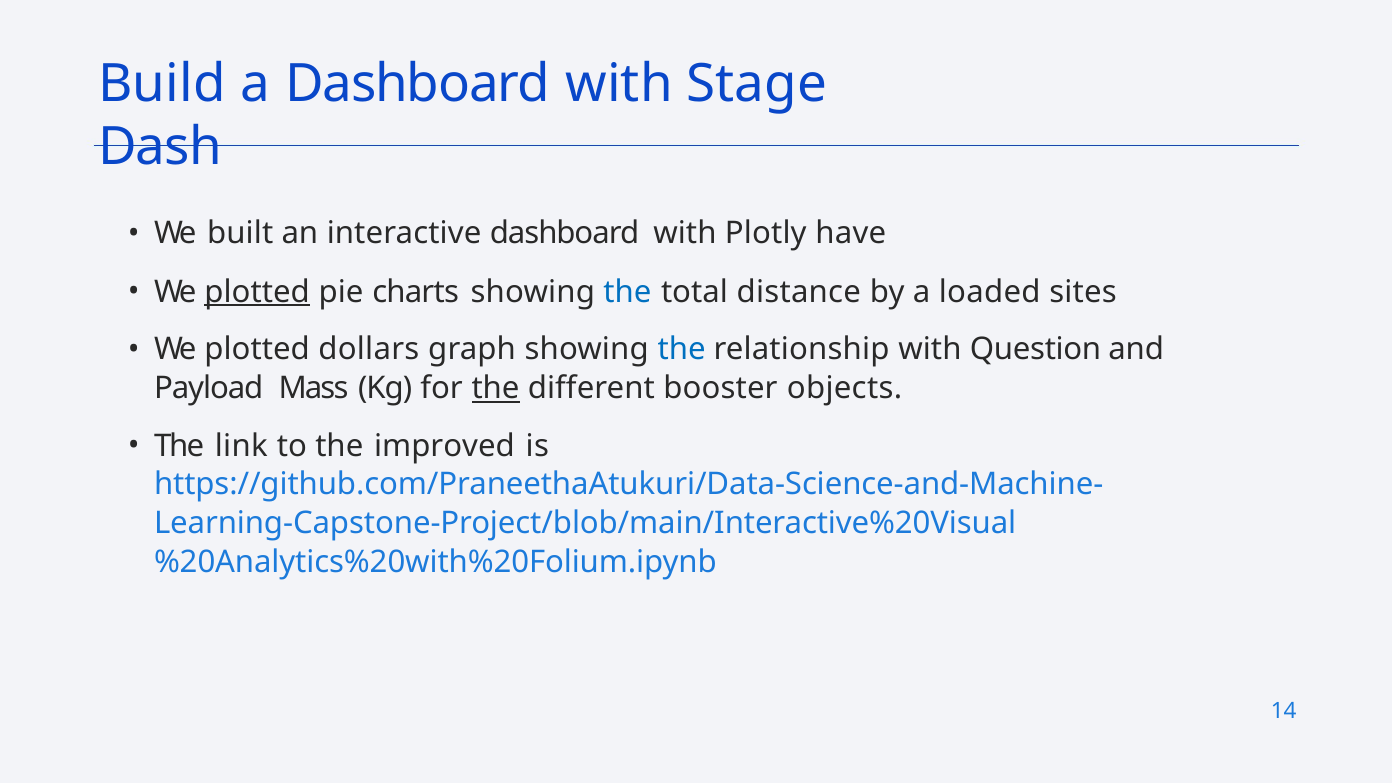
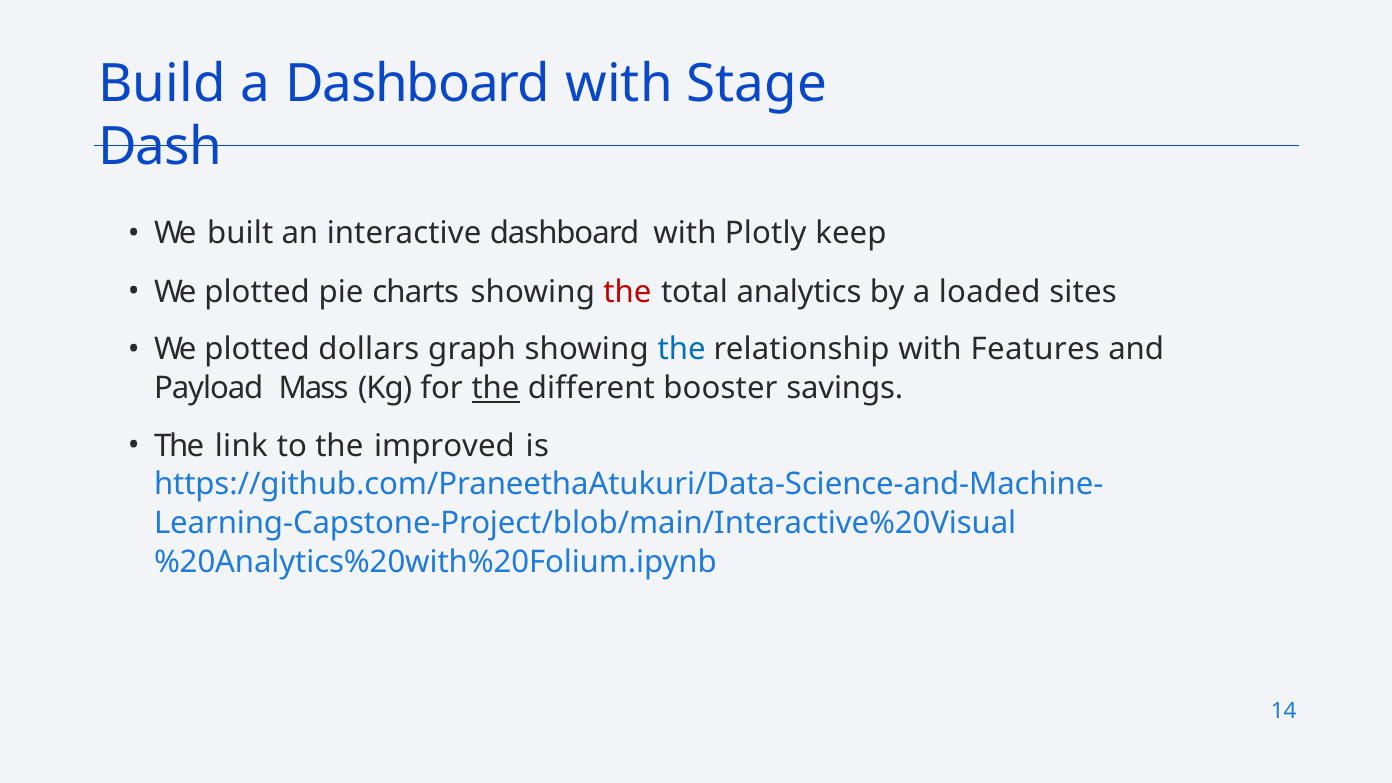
have: have -> keep (851, 233)
plotted underline: present -> none (257, 292)
the colour: blue -> red (627, 292)
distance: distance -> analytics (799, 292)
Question: Question -> Features (1035, 349)
objects: objects -> savings (845, 388)
